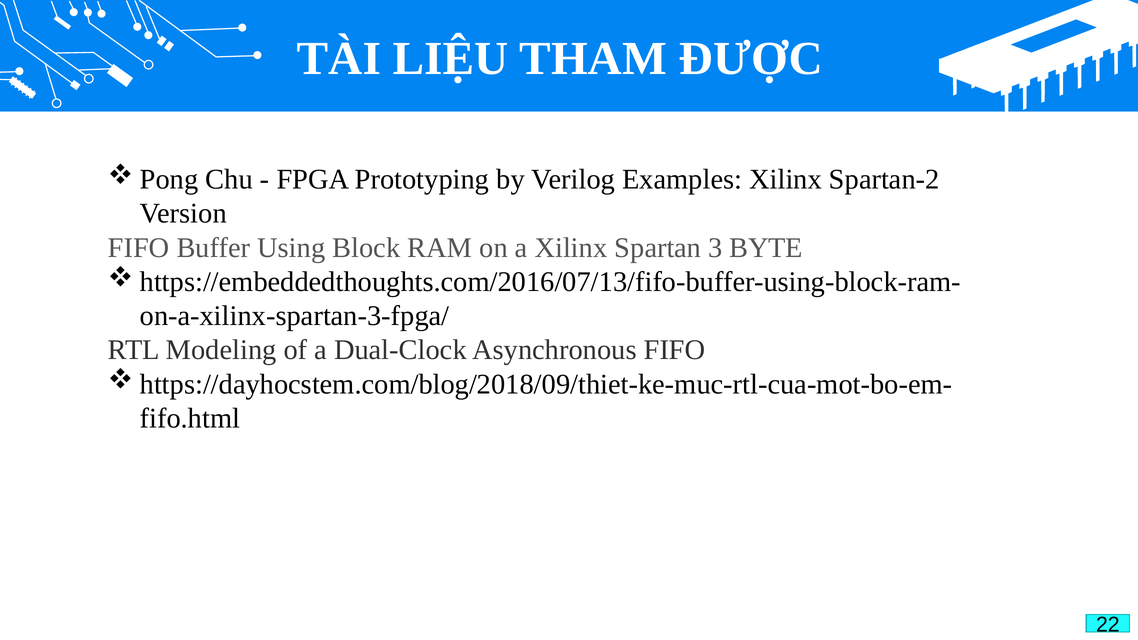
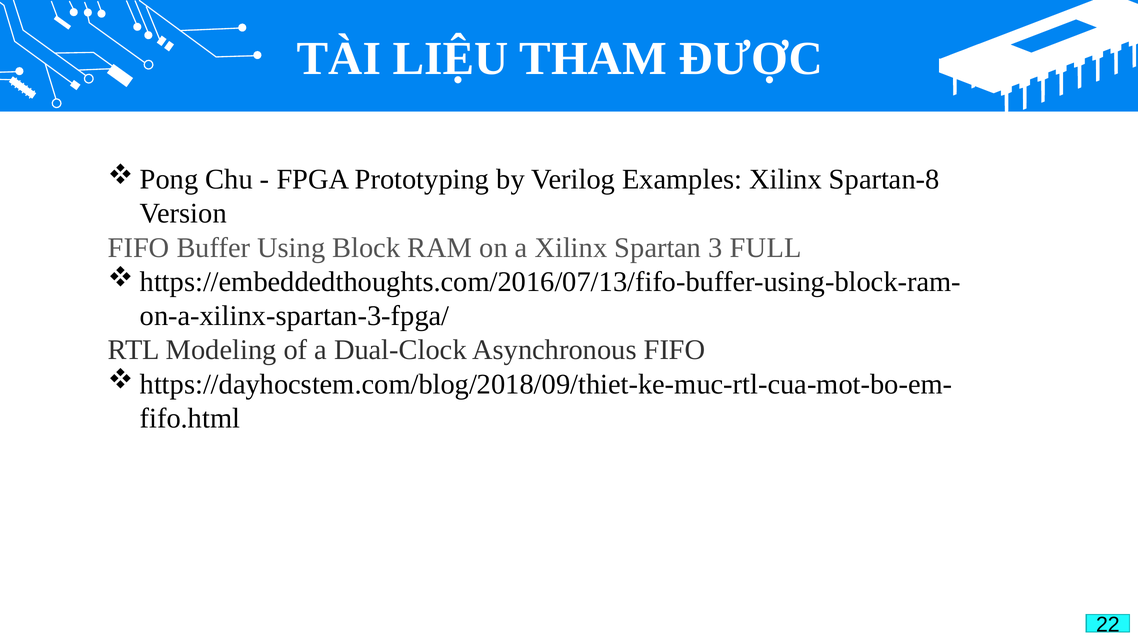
Spartan-2: Spartan-2 -> Spartan-8 (884, 179)
BYTE: BYTE -> FULL (766, 248)
